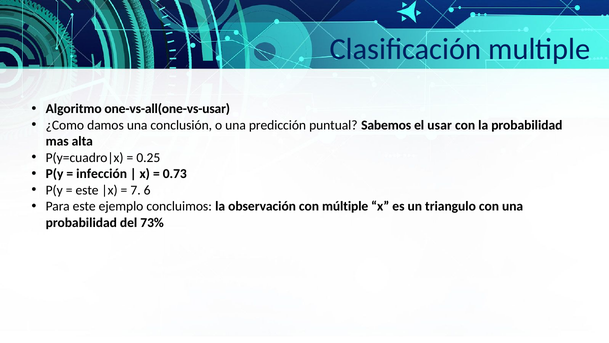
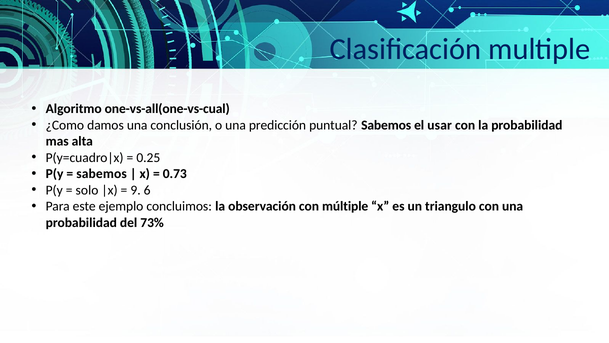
one-vs-all(one-vs-usar: one-vs-all(one-vs-usar -> one-vs-all(one-vs-cual (167, 109)
infección: infección -> sabemos (102, 174)
este: este -> solo (87, 190)
7: 7 -> 9 (136, 190)
